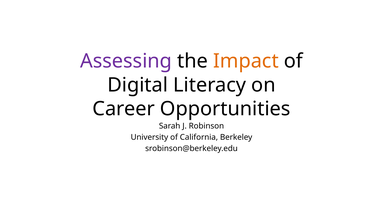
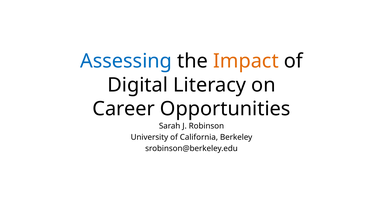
Assessing colour: purple -> blue (126, 61)
